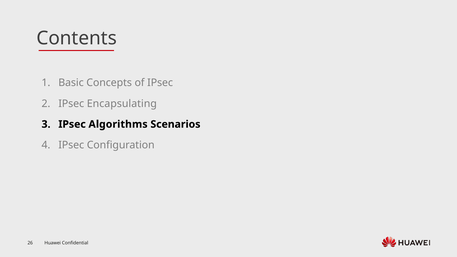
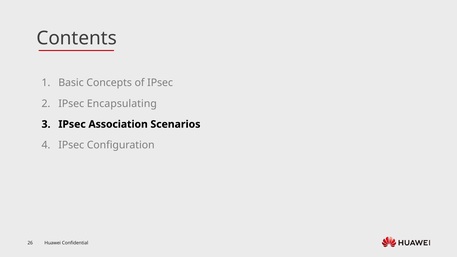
Algorithms: Algorithms -> Association (118, 124)
